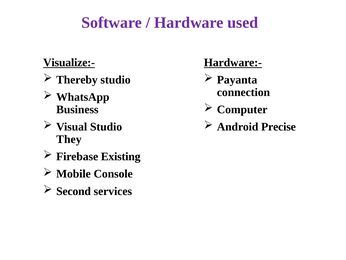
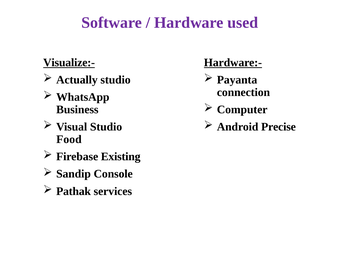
Thereby: Thereby -> Actually (77, 80)
They: They -> Food (69, 139)
Mobile: Mobile -> Sandip (73, 174)
Second: Second -> Pathak (74, 191)
